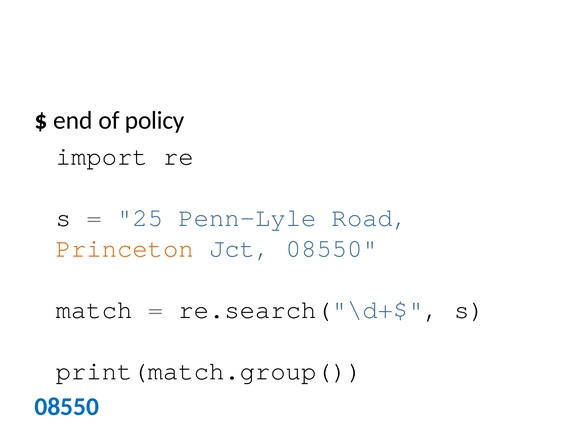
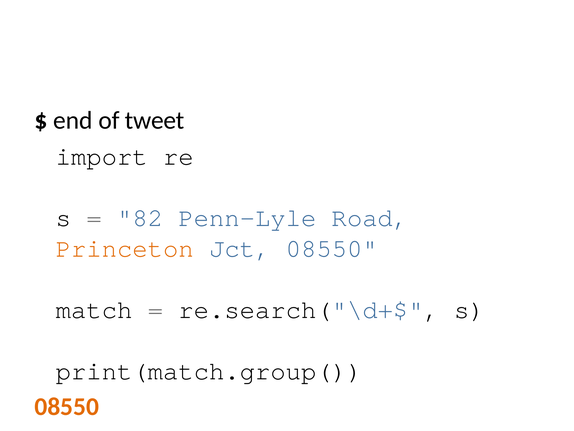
policy: policy -> tweet (155, 120)
25: 25 -> 82 (140, 217)
08550 colour: blue -> orange (67, 406)
